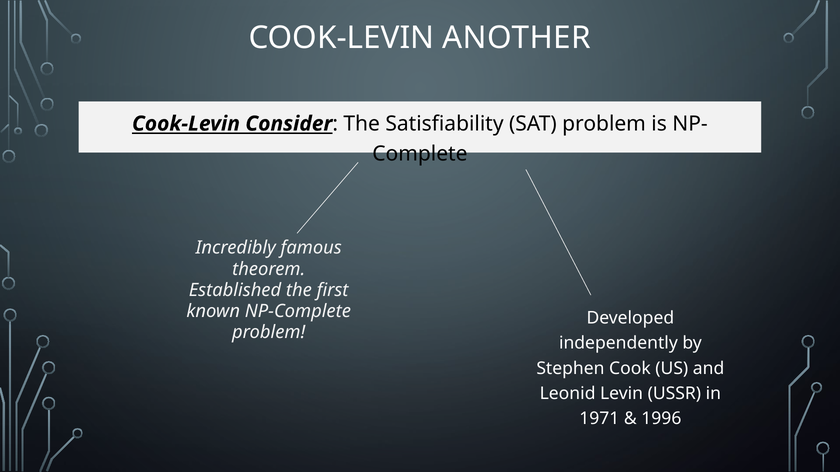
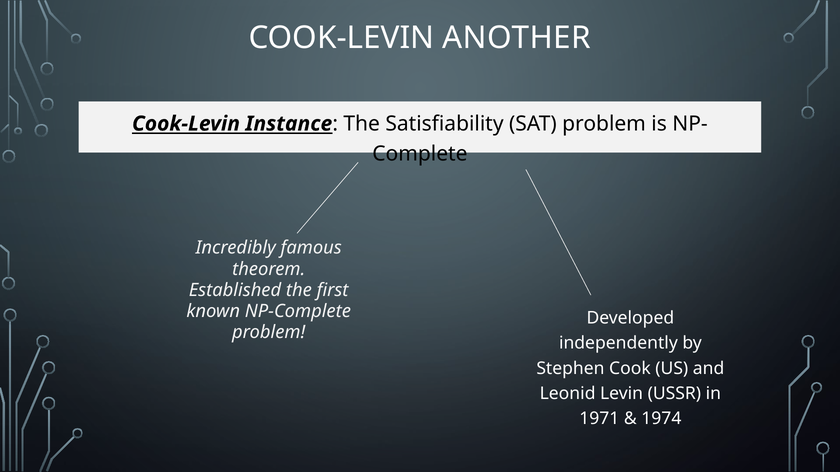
Consider: Consider -> Instance (289, 124)
1996: 1996 -> 1974 (661, 419)
